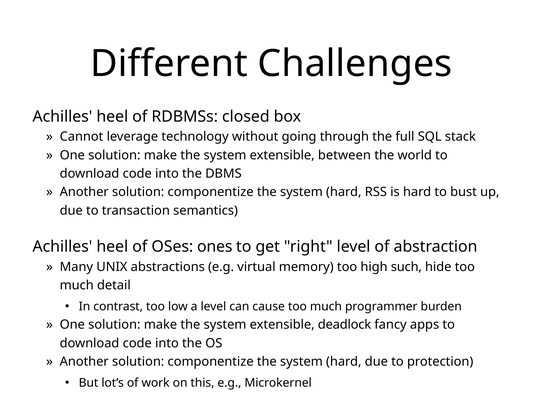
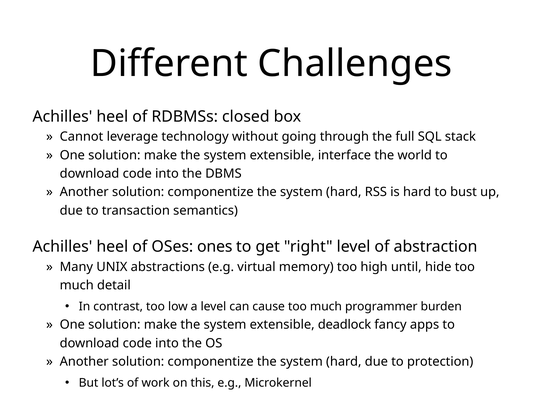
between: between -> interface (344, 155)
such: such -> until (406, 267)
